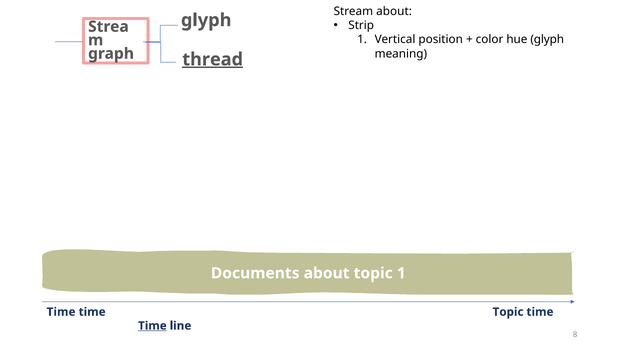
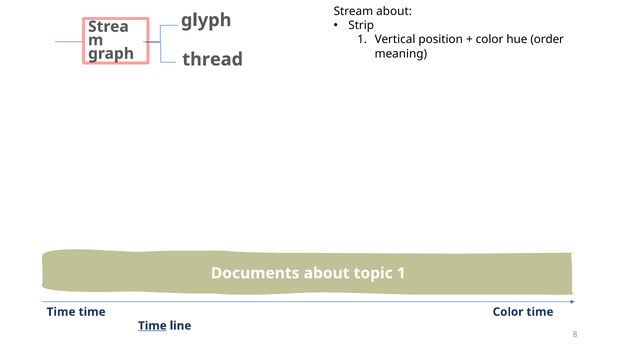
hue glyph: glyph -> order (547, 40)
thread underline: present -> none (213, 60)
time Topic: Topic -> Color (508, 312)
